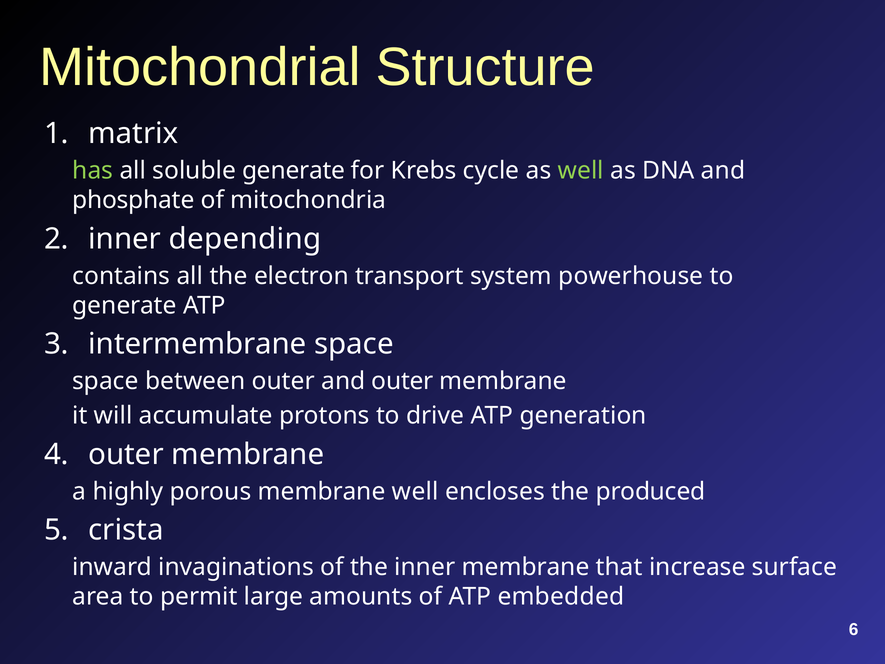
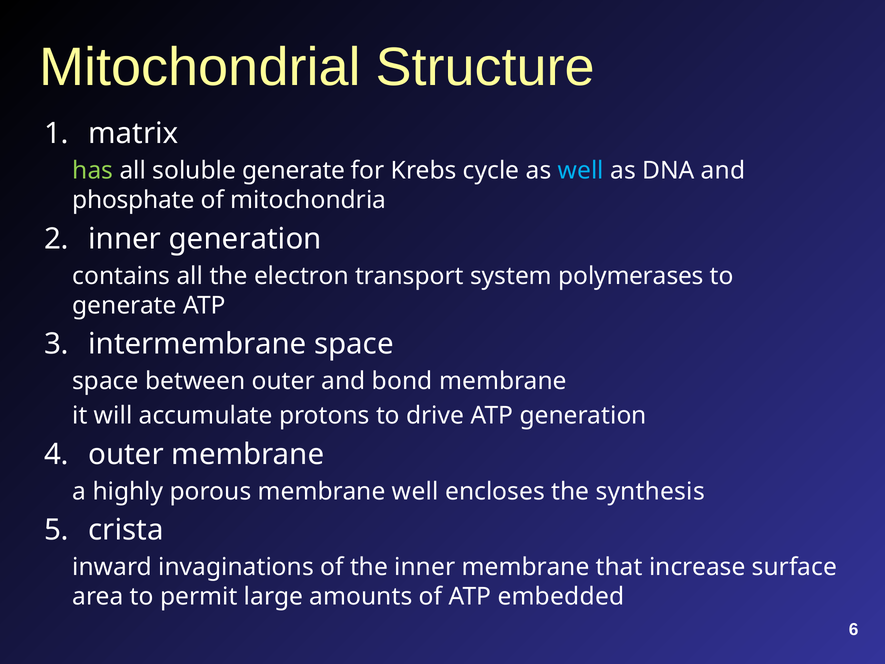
well colour: light green -> light blue (581, 171)
inner depending: depending -> generation (245, 239)
powerhouse: powerhouse -> polymerases (631, 276)
and outer: outer -> bond (402, 381)
produced: produced -> synthesis (650, 491)
